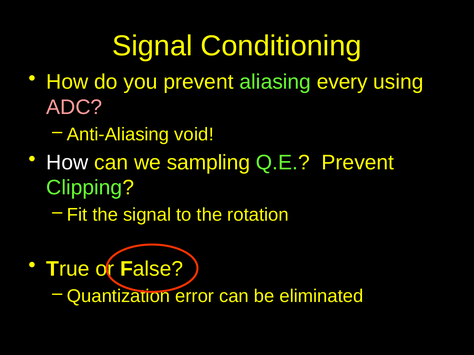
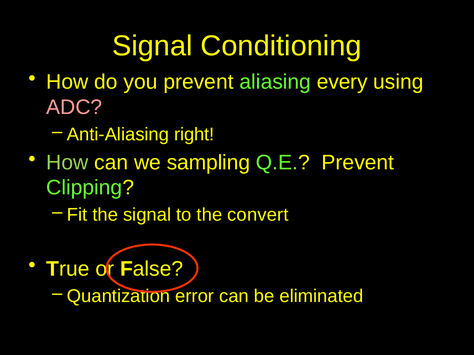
void: void -> right (194, 135)
How colour: white -> light green (67, 163)
rotation: rotation -> convert (258, 215)
